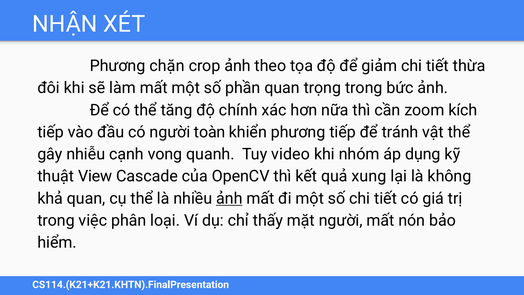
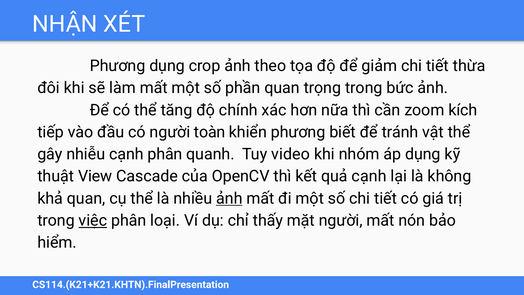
Phương chặn: chặn -> dụng (167, 66)
phương tiếp: tiếp -> biết (343, 132)
cạnh vong: vong -> phân (165, 154)
quả xung: xung -> cạnh (369, 176)
việc underline: none -> present (93, 220)
